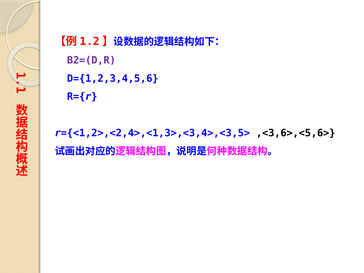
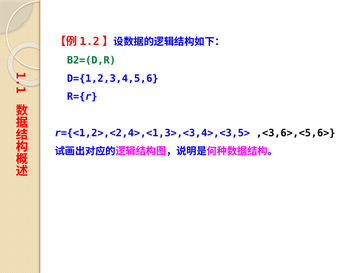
B2=(D,R colour: purple -> green (91, 60)
